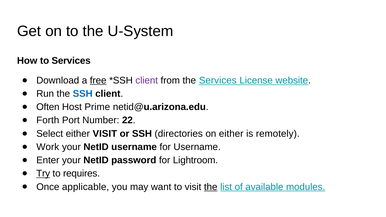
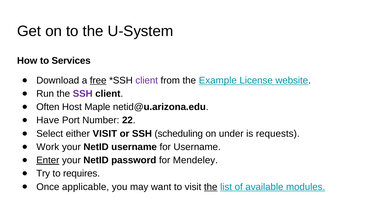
the Services: Services -> Example (218, 80)
SSH colour: blue -> purple (83, 94)
Prime: Prime -> Maple (97, 107)
Forth: Forth -> Have (48, 120)
directories: directories -> scheduling (179, 134)
on either: either -> under (231, 134)
remotely: remotely -> requests (278, 134)
Enter underline: none -> present (48, 160)
Lightroom: Lightroom -> Mendeley (195, 160)
Try underline: present -> none (43, 174)
